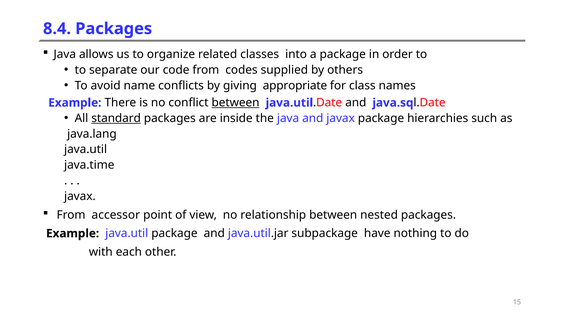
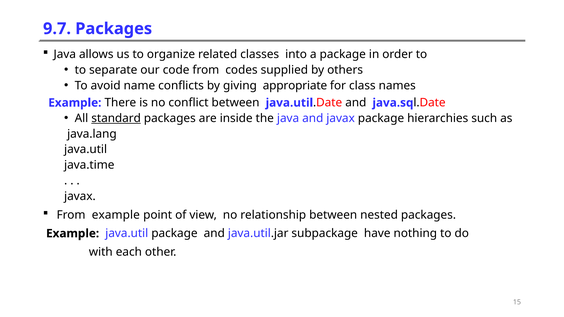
8.4: 8.4 -> 9.7 (57, 29)
between underline: present -> none (236, 103)
From accessor: accessor -> example (116, 215)
